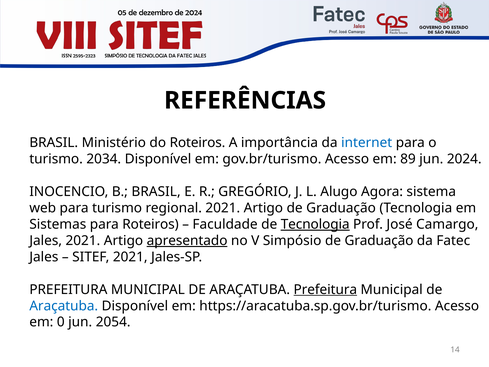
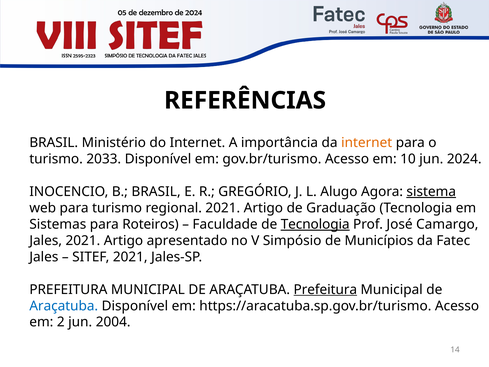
do Roteiros: Roteiros -> Internet (197, 143)
internet colour: blue -> orange (367, 143)
2034: 2034 -> 2033 (104, 159)
89: 89 -> 10 (408, 159)
sistema underline: none -> present (431, 191)
apresentado underline: present -> none (187, 240)
Simpósio de Graduação: Graduação -> Municípios (379, 240)
0: 0 -> 2 (61, 322)
2054: 2054 -> 2004 (113, 322)
